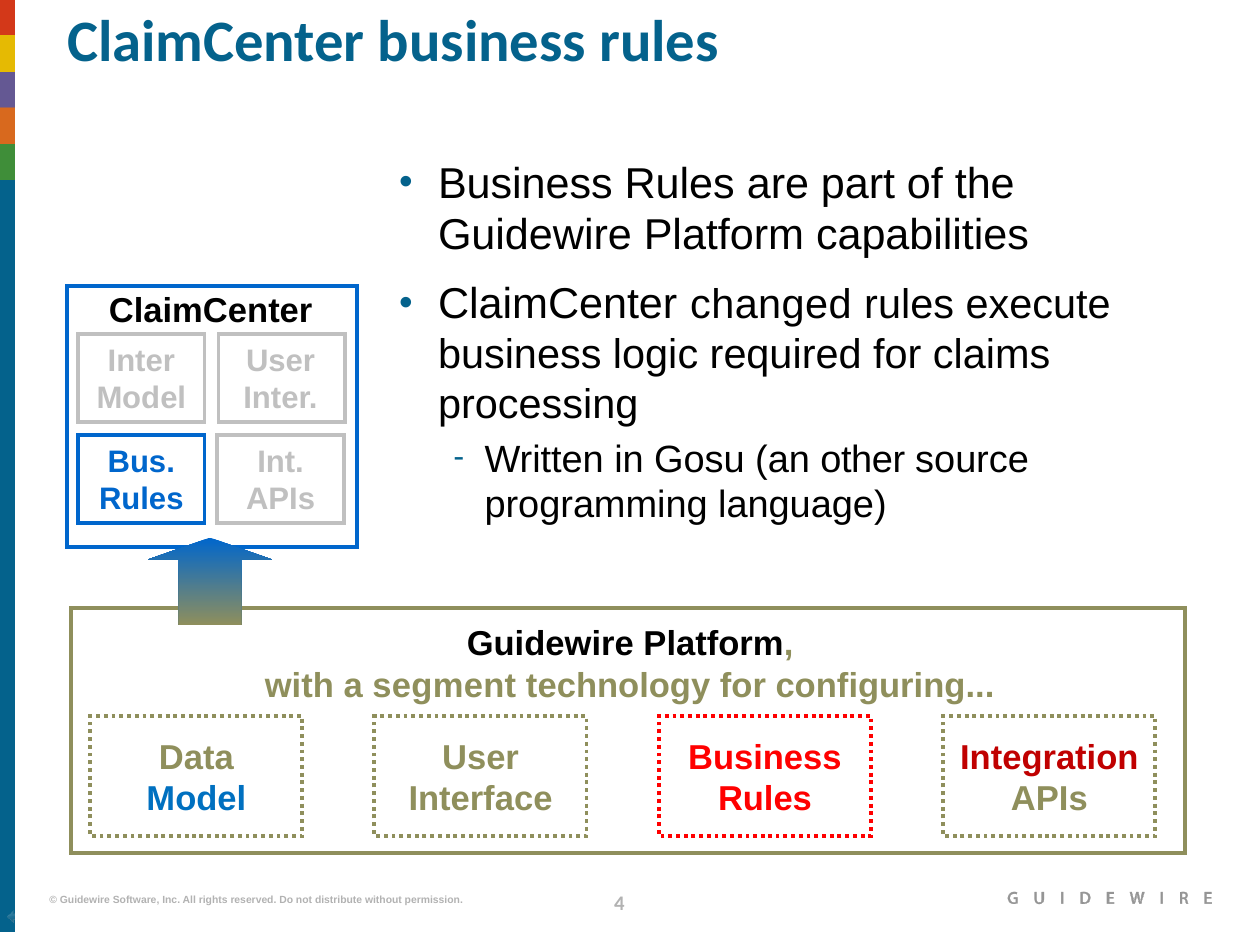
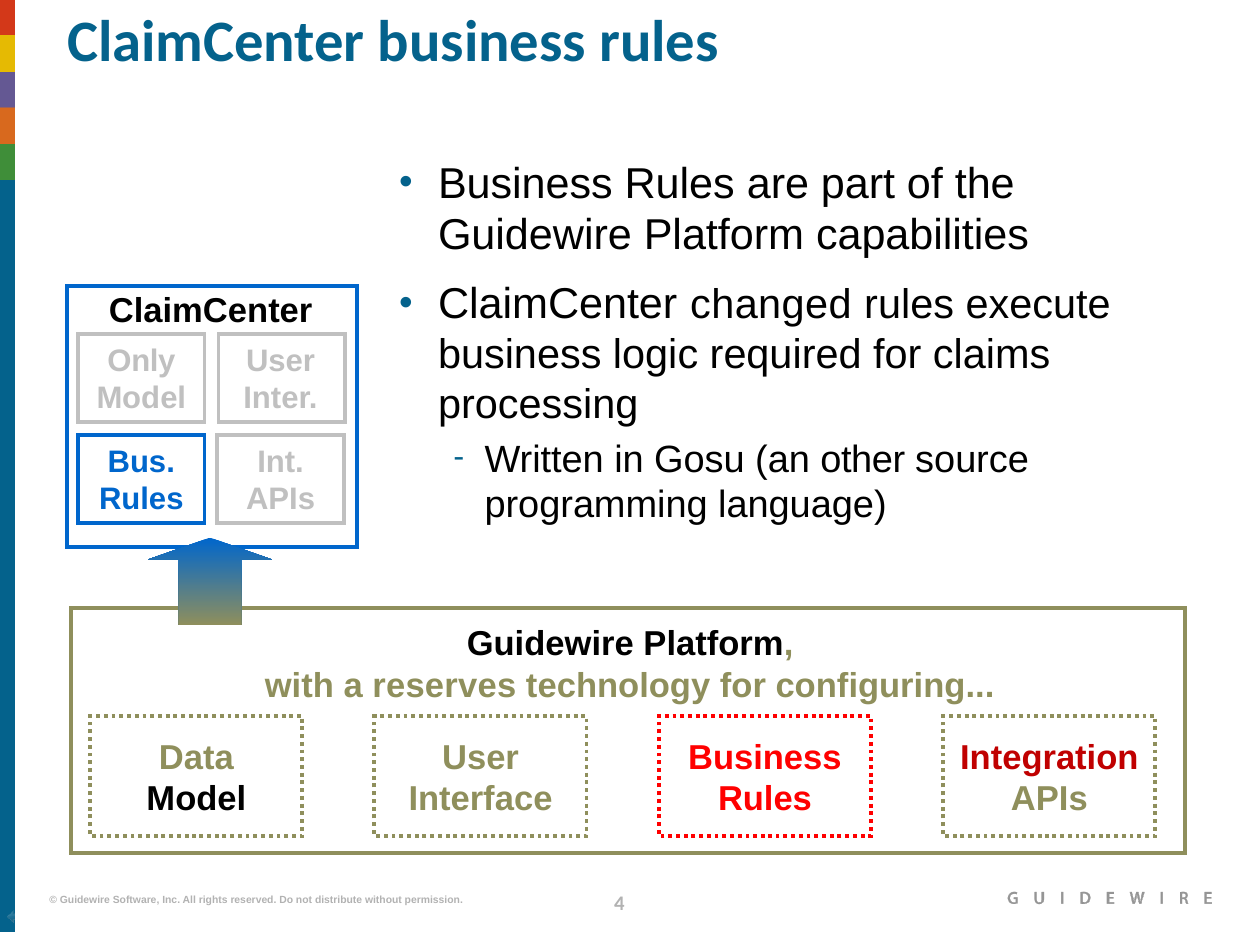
Inter: Inter -> Only (141, 362)
segment: segment -> reserves (444, 686)
Model colour: blue -> black (196, 799)
